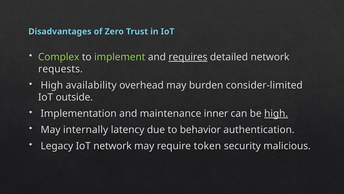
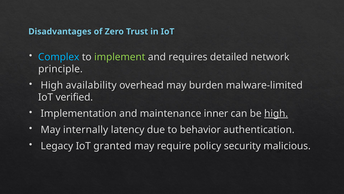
Complex colour: light green -> light blue (59, 57)
requires underline: present -> none (188, 57)
requests: requests -> principle (60, 69)
consider-limited: consider-limited -> malware-limited (264, 85)
outside: outside -> verified (74, 97)
IoT network: network -> granted (112, 146)
token: token -> policy (207, 146)
